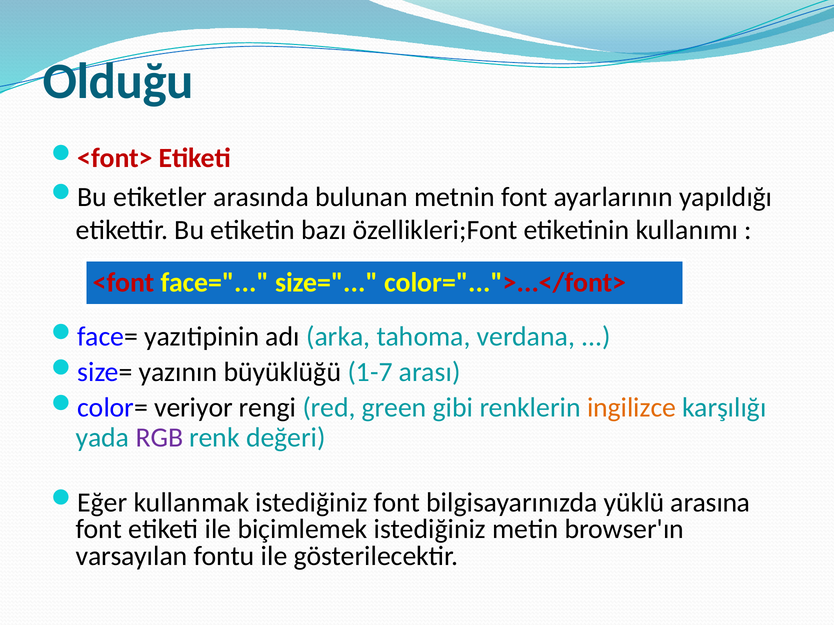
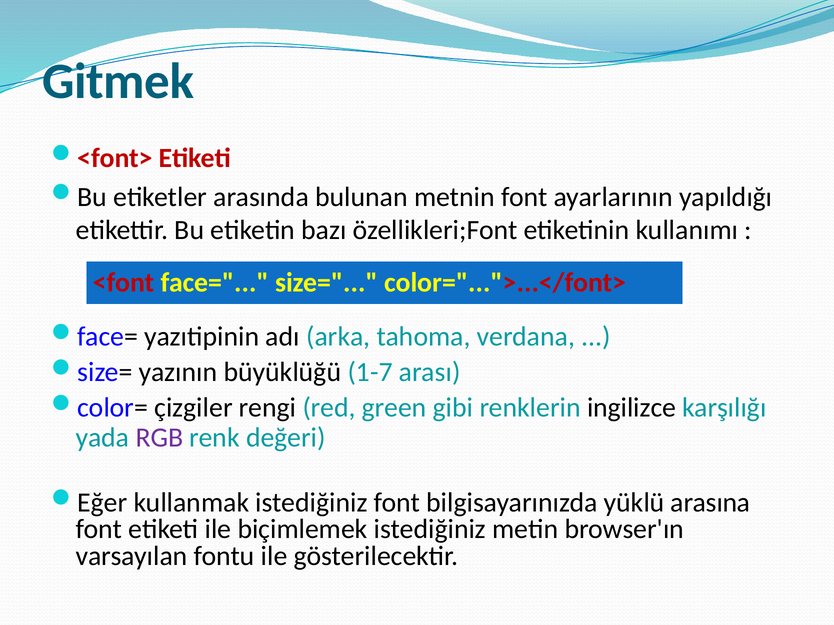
Olduğu: Olduğu -> Gitmek (118, 82)
veriyor: veriyor -> çizgiler (194, 408)
ingilizce colour: orange -> black (632, 408)
